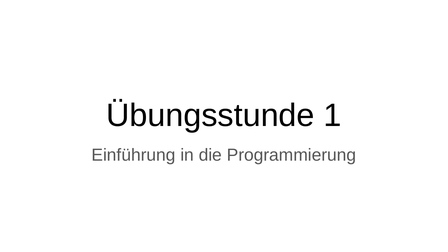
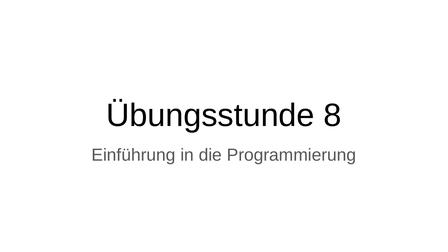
1: 1 -> 8 (333, 115)
